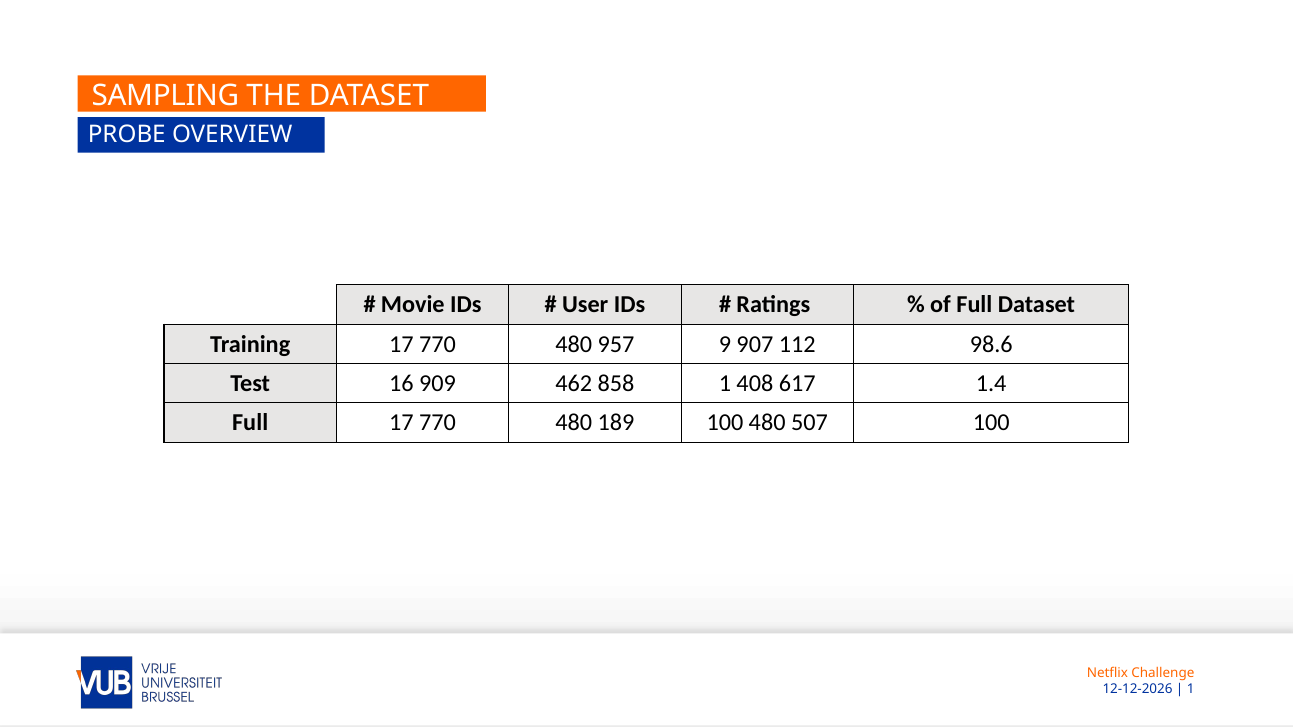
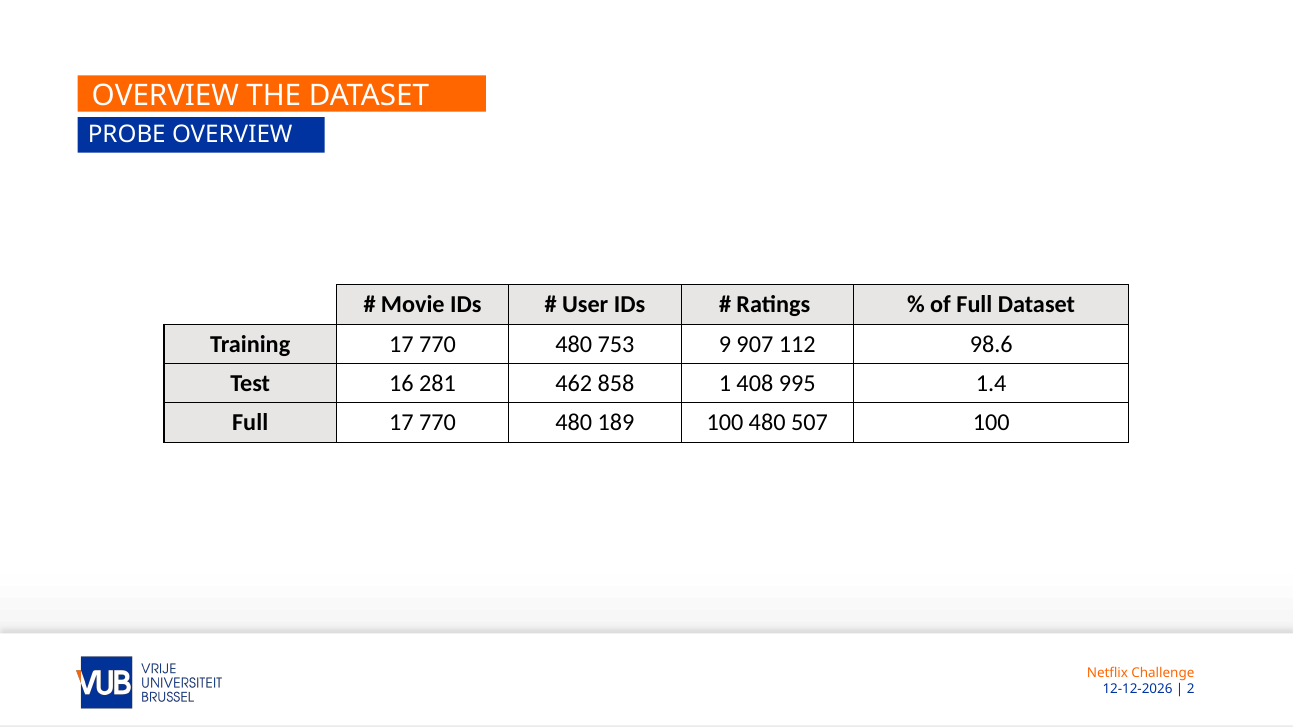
SAMPLING: SAMPLING -> OVERVIEW (165, 95)
957: 957 -> 753 (616, 344)
909: 909 -> 281 (437, 384)
617: 617 -> 995 (797, 384)
1: 1 -> 2 (1191, 690)
